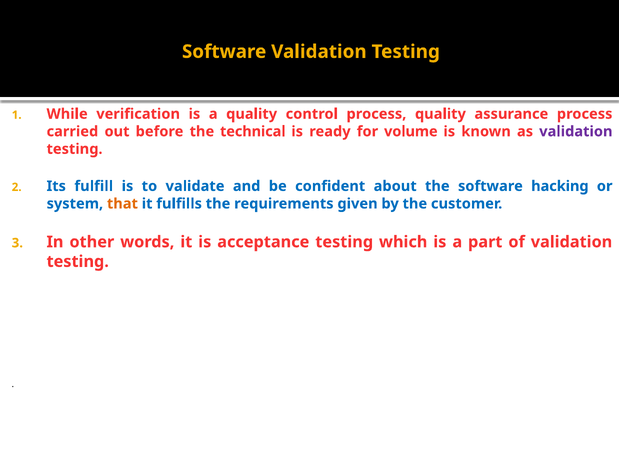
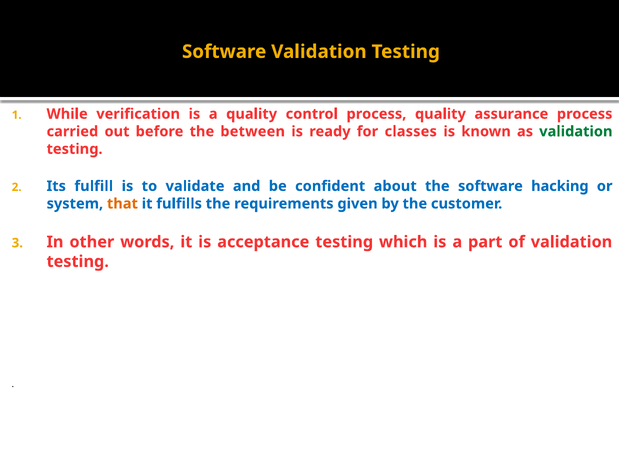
technical: technical -> between (253, 132)
volume: volume -> classes (411, 132)
validation colour: purple -> green (576, 132)
